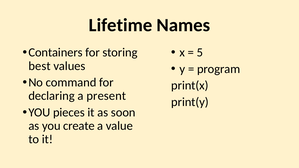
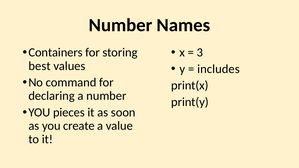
Lifetime: Lifetime -> Number (121, 25)
5: 5 -> 3 (200, 52)
program: program -> includes (218, 69)
a present: present -> number (106, 96)
